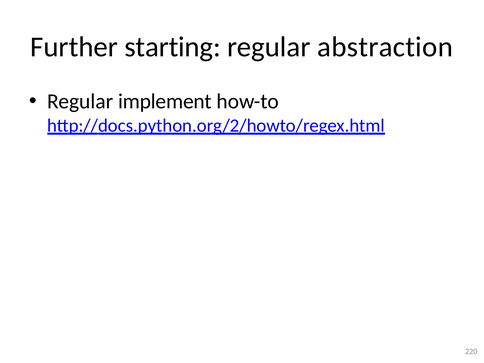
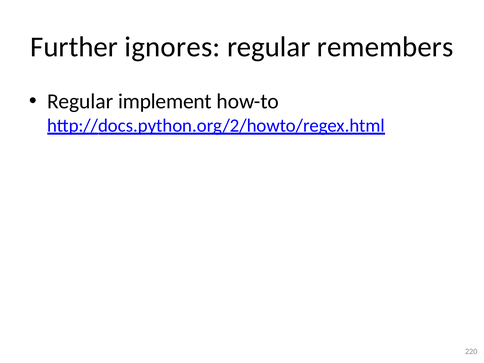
starting: starting -> ignores (172, 47)
abstraction: abstraction -> remembers (385, 47)
